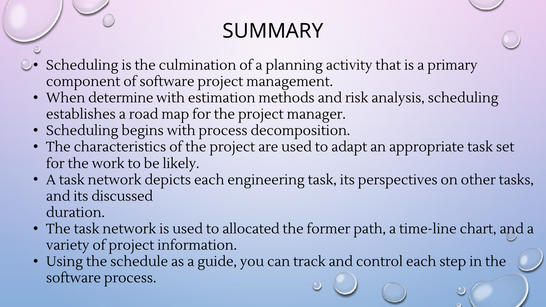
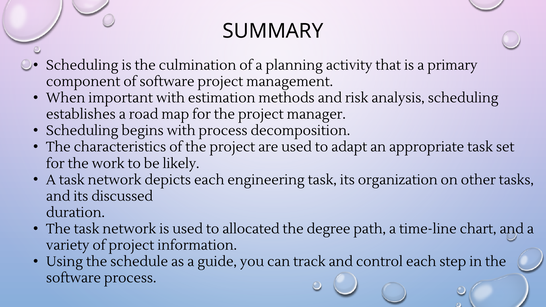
determine: determine -> important (121, 98)
perspectives: perspectives -> organization (398, 180)
former: former -> degree (329, 229)
